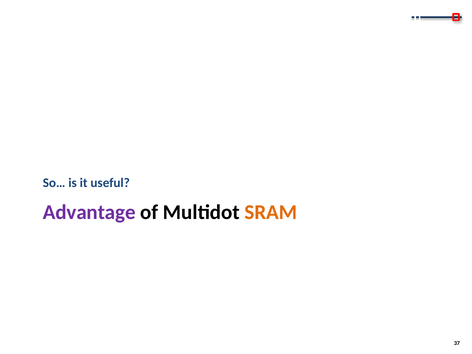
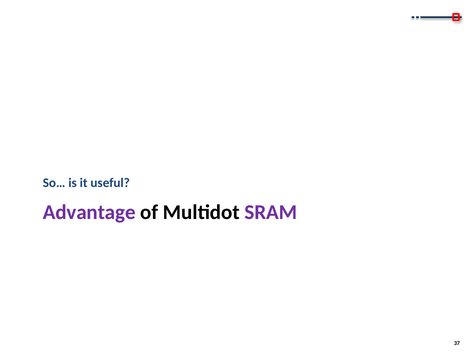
SRAM colour: orange -> purple (271, 212)
